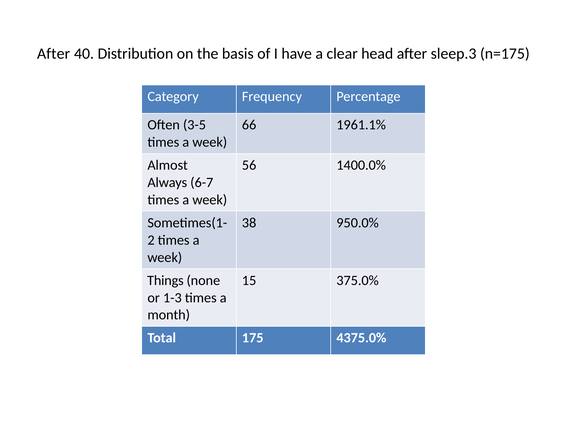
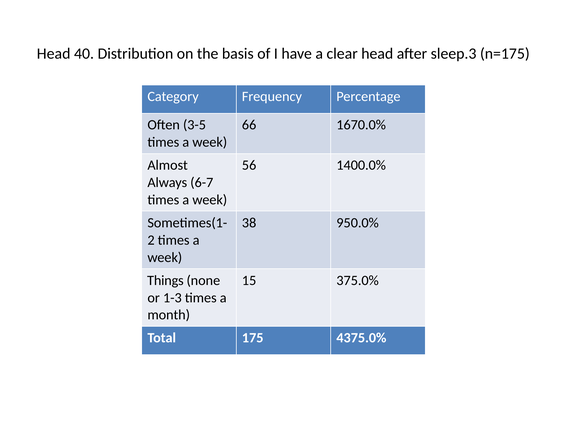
After: After -> Head (54, 54)
1961.1%: 1961.1% -> 1670.0% (361, 125)
